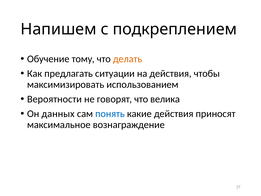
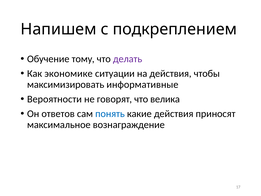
делать colour: orange -> purple (128, 59)
предлагать: предлагать -> экономике (69, 73)
использованием: использованием -> информативные (142, 84)
данных: данных -> ответов (58, 114)
